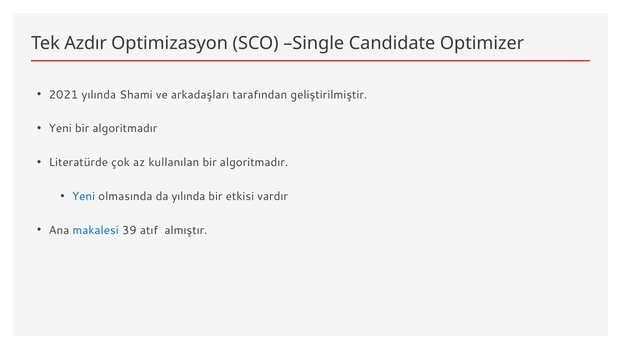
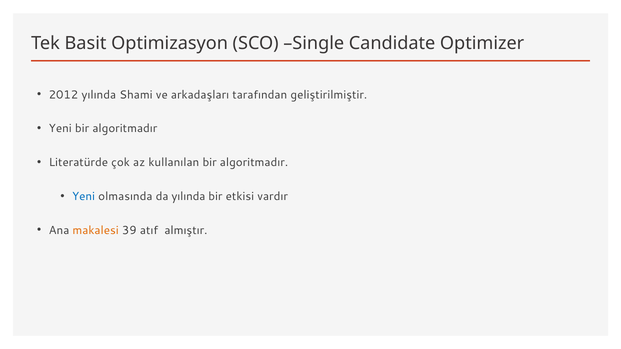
Azdır: Azdır -> Basit (86, 43)
2021: 2021 -> 2012 (63, 95)
makalesi colour: blue -> orange (96, 230)
